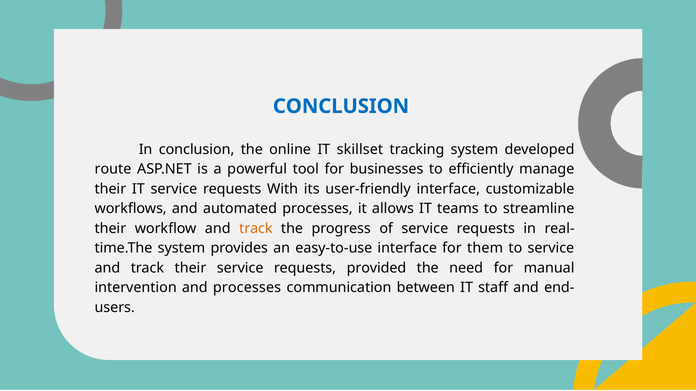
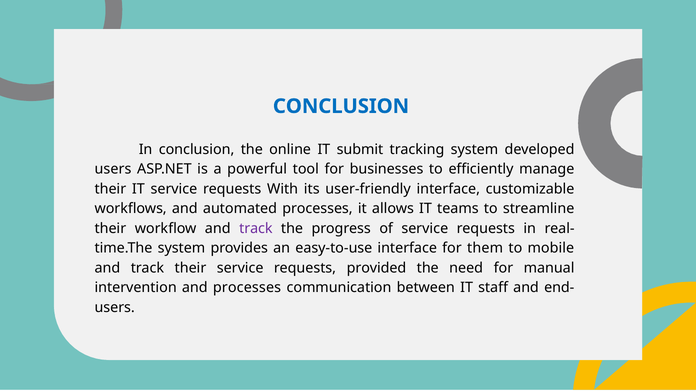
skillset: skillset -> submit (360, 149)
route: route -> users (113, 169)
track colour: orange -> purple (256, 228)
to service: service -> mobile (551, 248)
